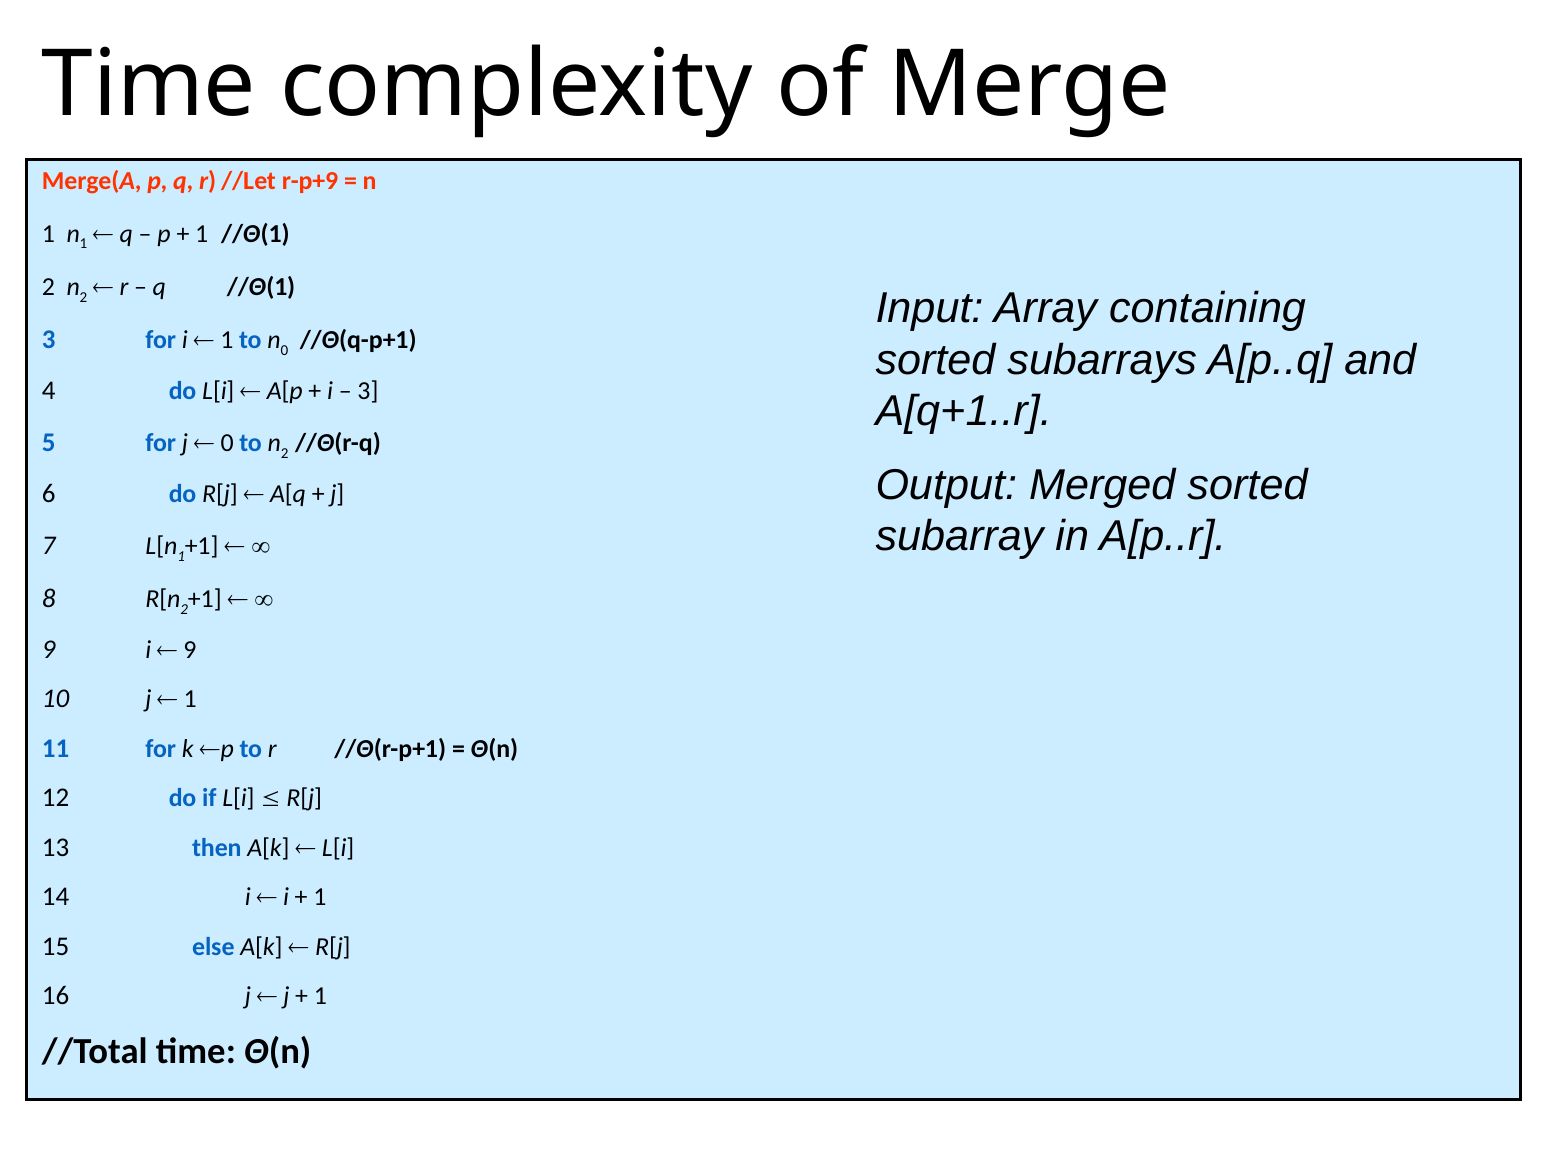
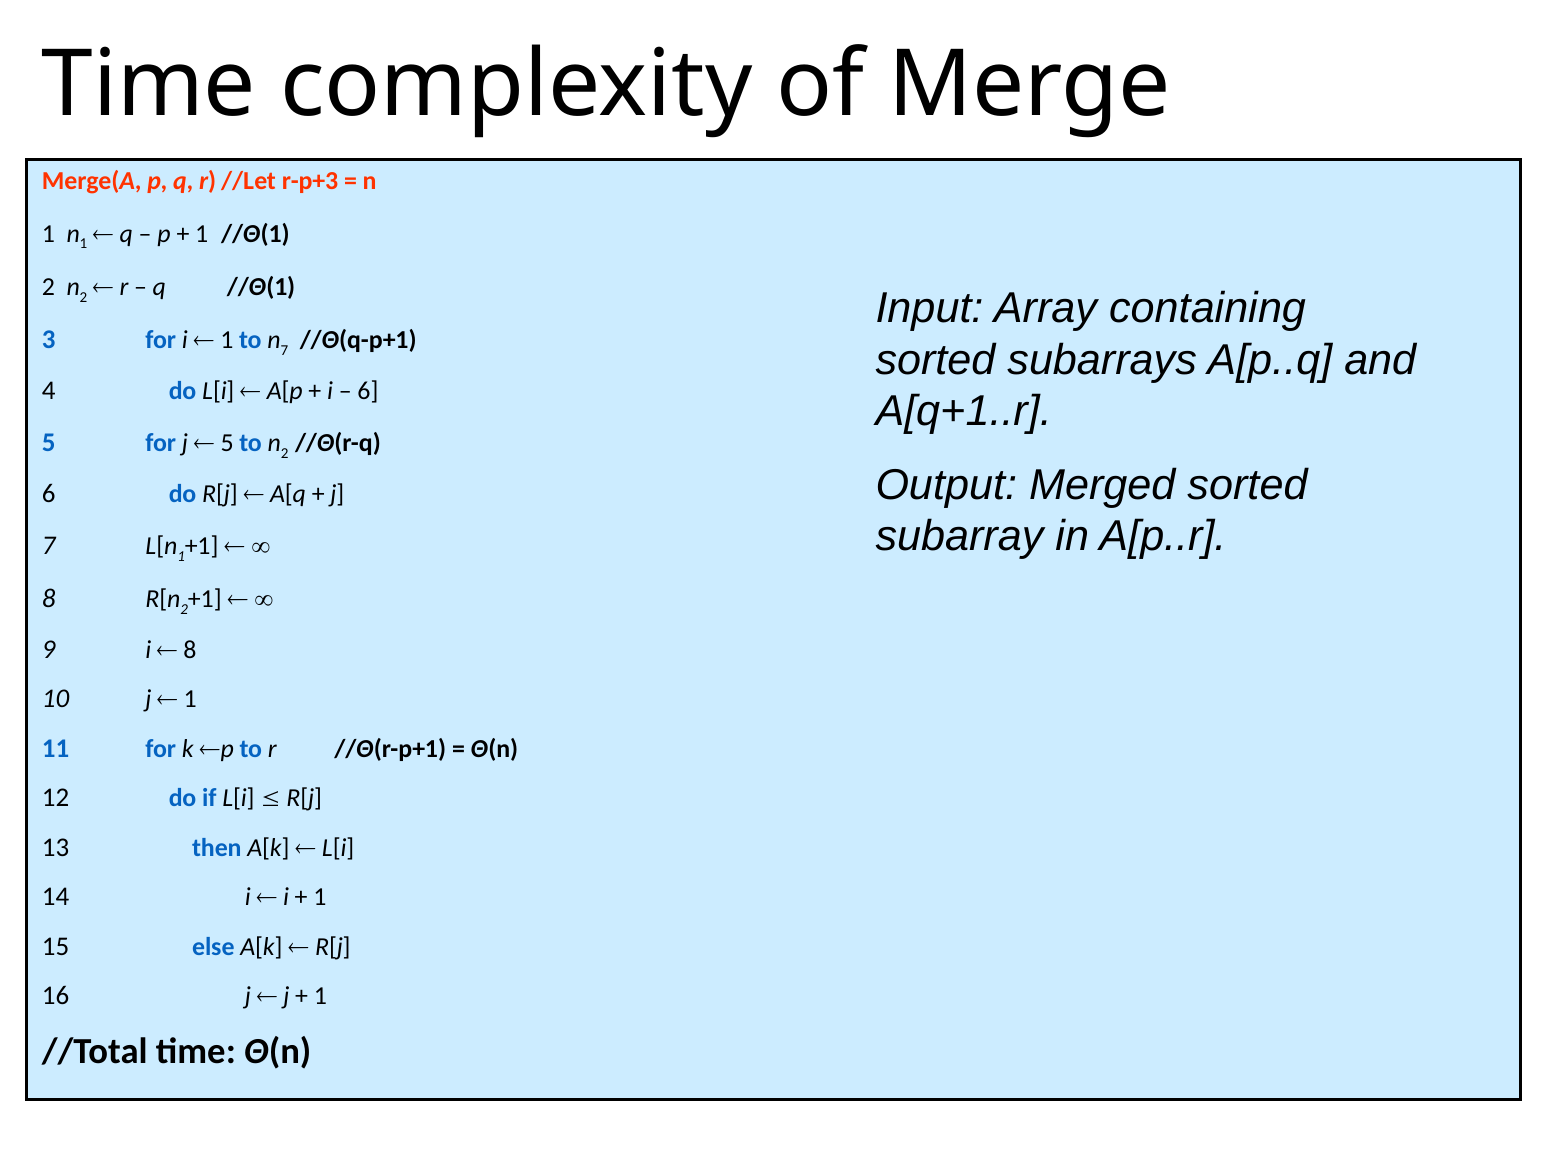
r-p+9: r-p+9 -> r-p+3 (310, 181)
n 0: 0 -> 7 (284, 351)
3: 3 -> 6 (368, 391)
0: 0 -> 5 (227, 443)
9: 9 -> 8 (190, 650)
